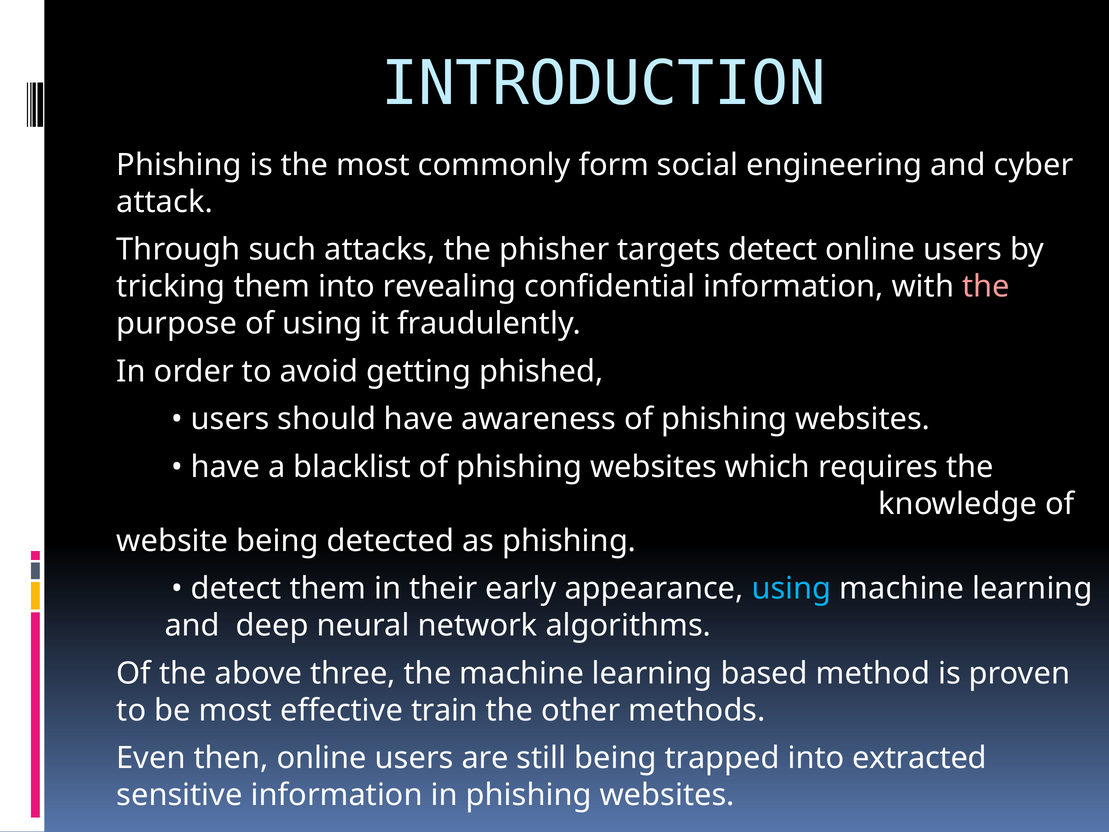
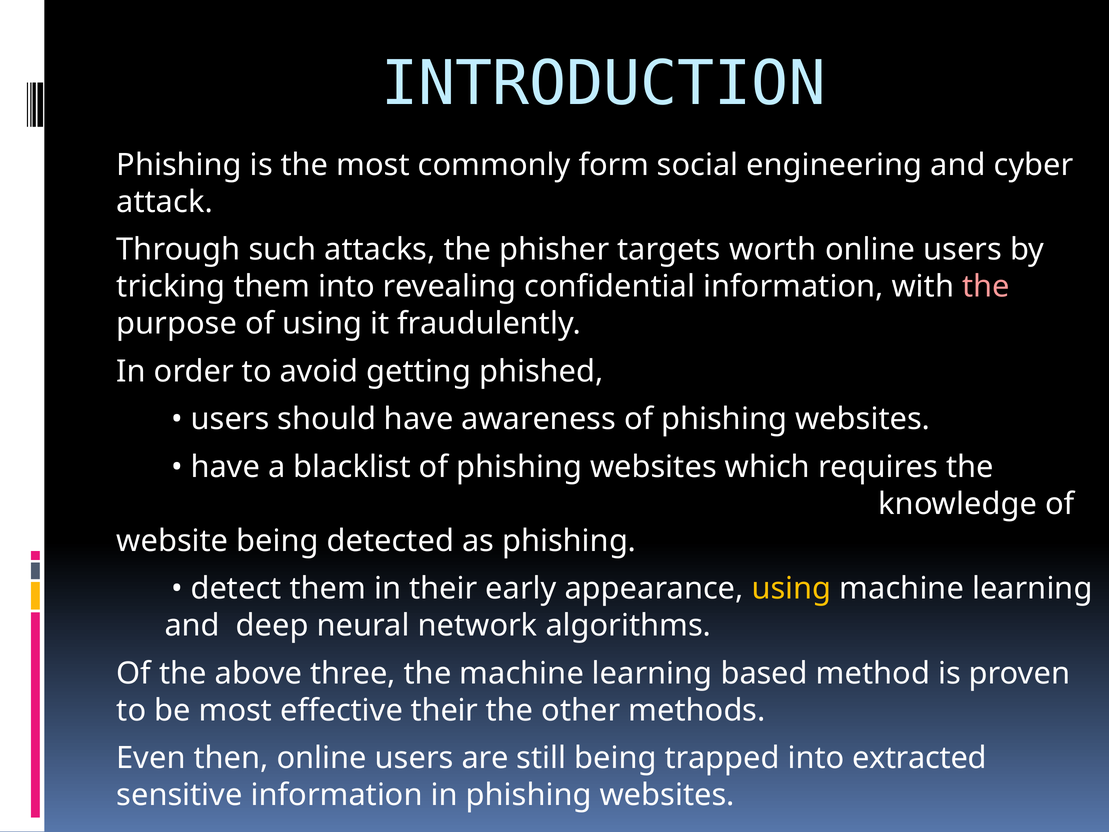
targets detect: detect -> worth (773, 250)
using colour: light blue -> yellow (792, 589)
effective train: train -> their (444, 710)
